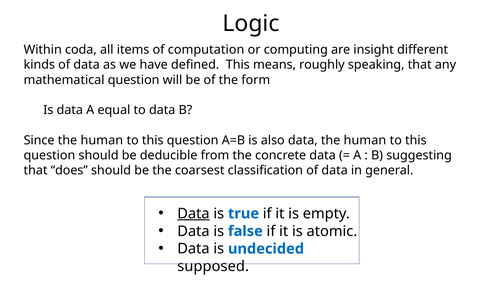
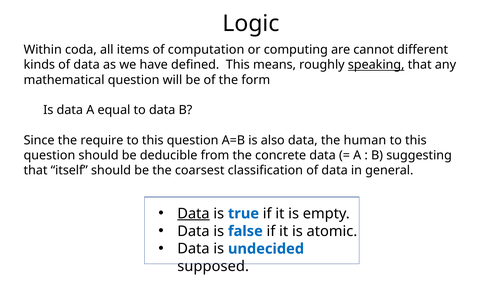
insight: insight -> cannot (374, 50)
speaking underline: none -> present (376, 65)
Since the human: human -> require (102, 140)
does: does -> itself (69, 170)
